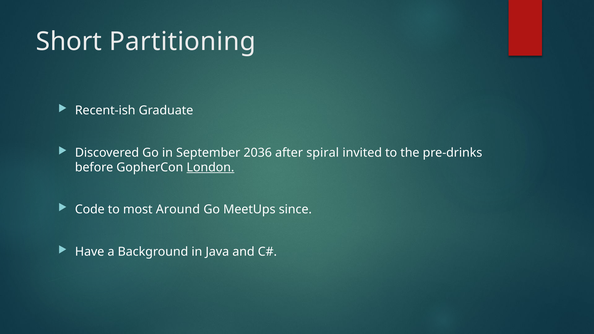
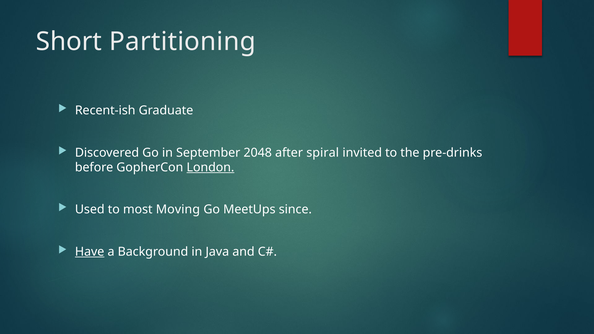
2036: 2036 -> 2048 (258, 153)
Code: Code -> Used (90, 210)
Around: Around -> Moving (178, 210)
Have underline: none -> present (90, 252)
